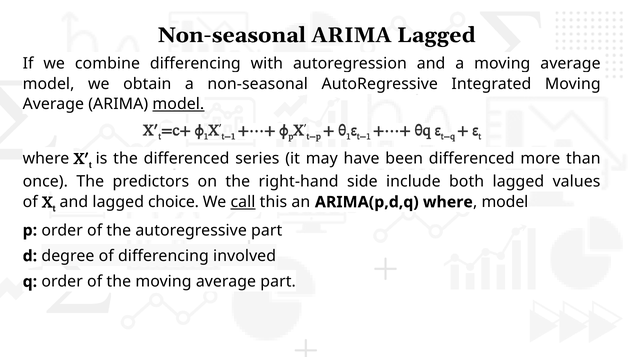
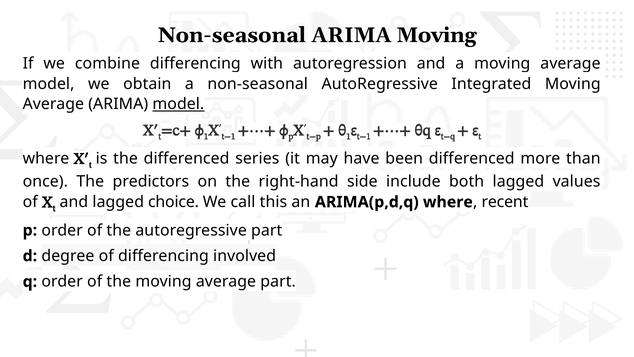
ARIMA Lagged: Lagged -> Moving (437, 35)
call underline: present -> none (243, 202)
model: model -> recent (505, 202)
